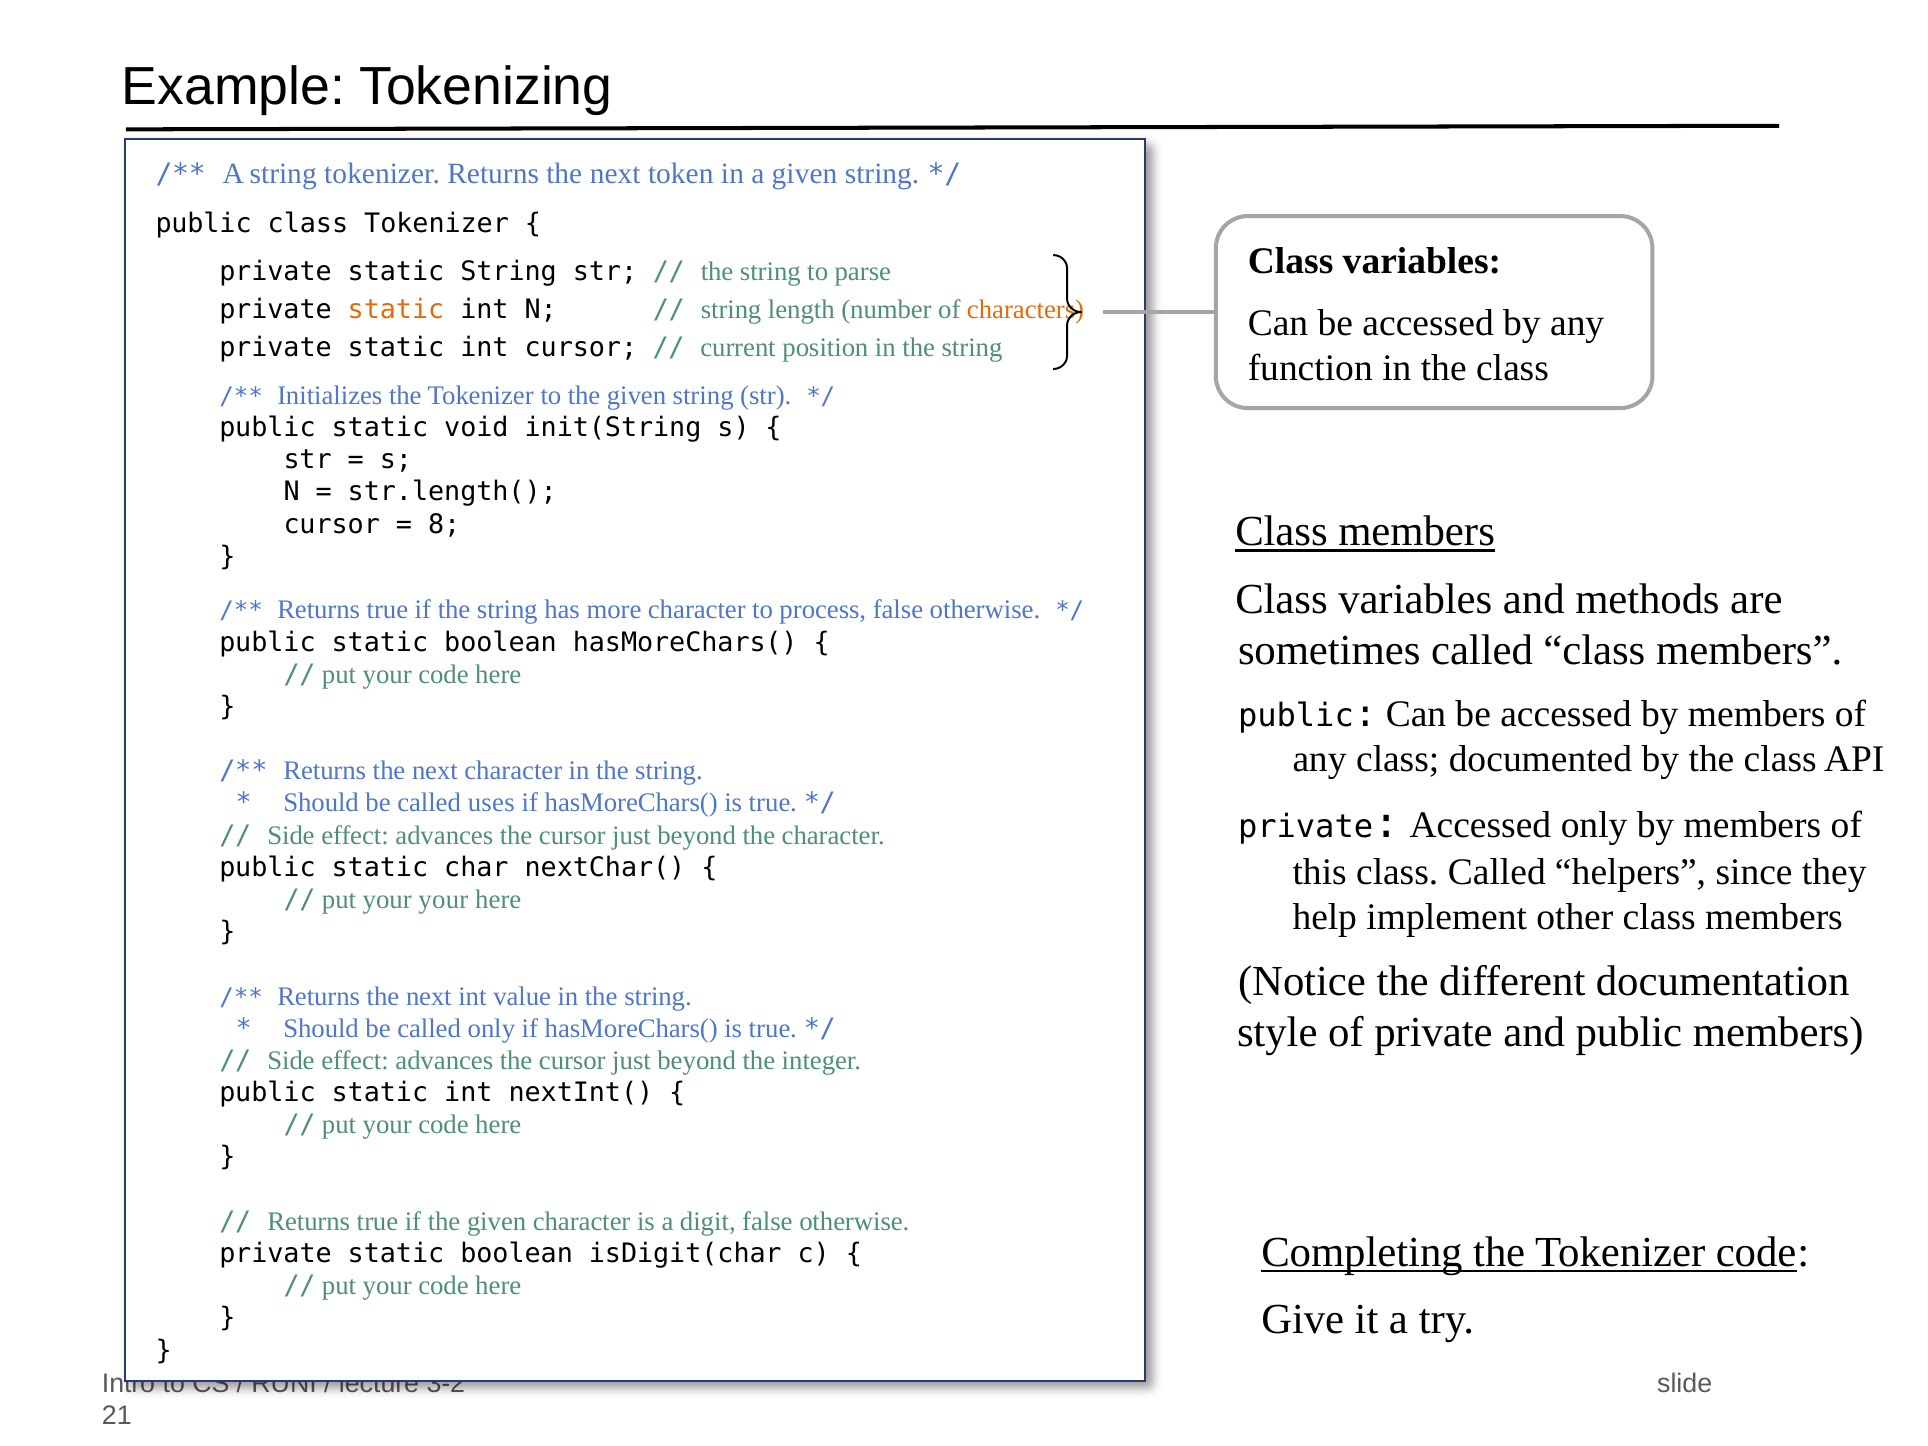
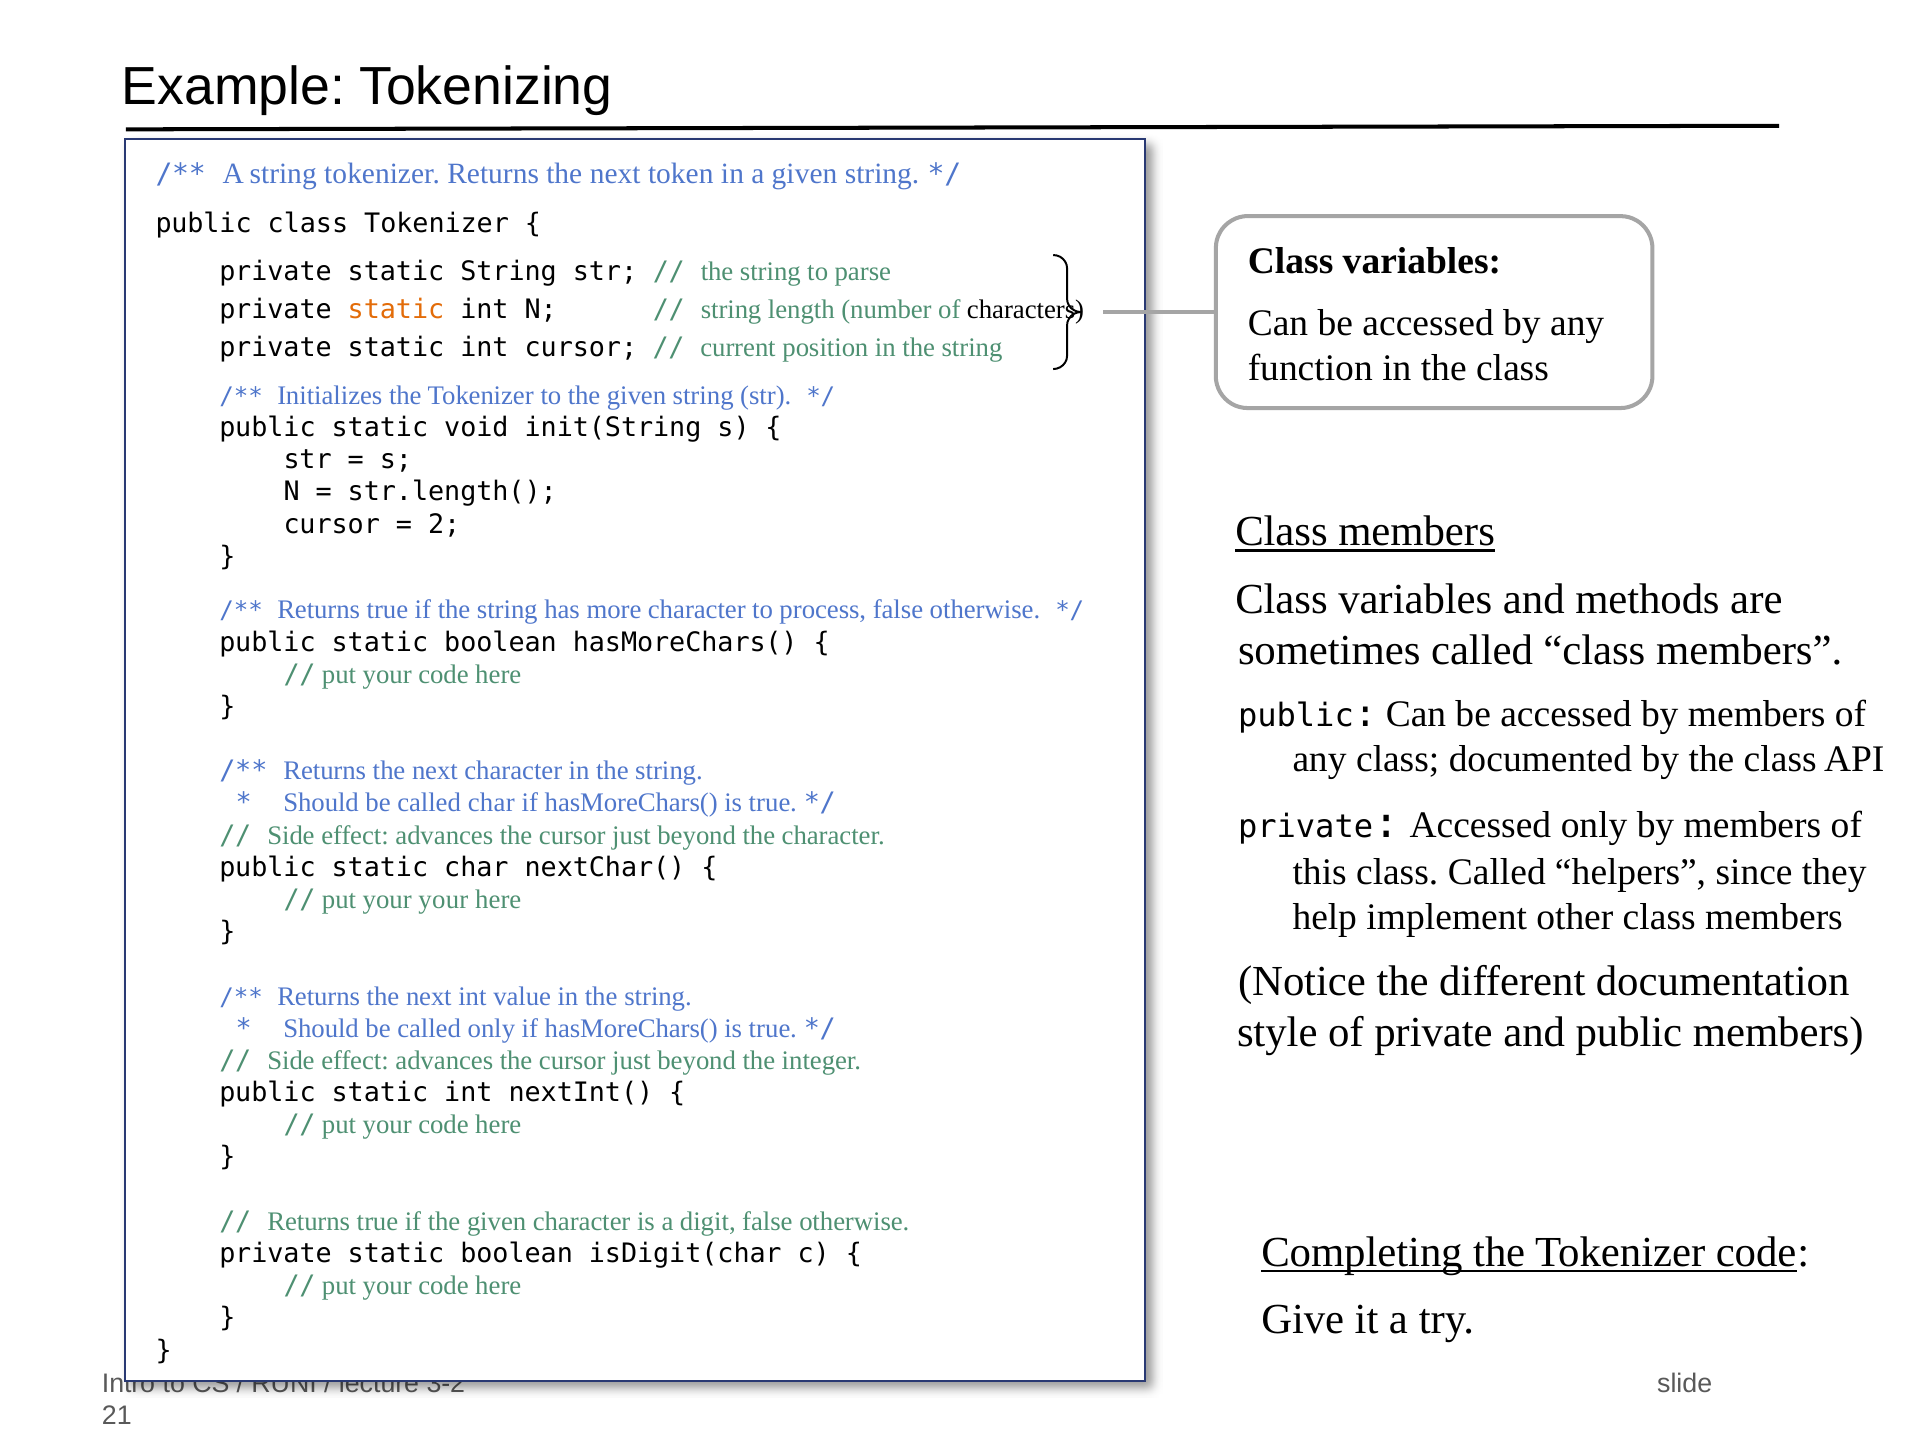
characters colour: orange -> black (1026, 310)
8: 8 -> 2 (444, 524)
called uses: uses -> char (491, 803)
